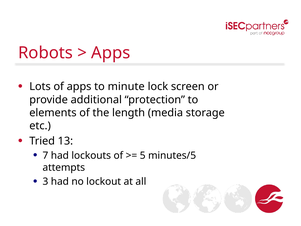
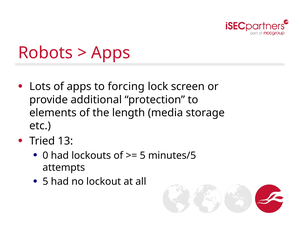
minute: minute -> forcing (126, 87)
7: 7 -> 0 (45, 155)
3: 3 -> 5 (45, 181)
